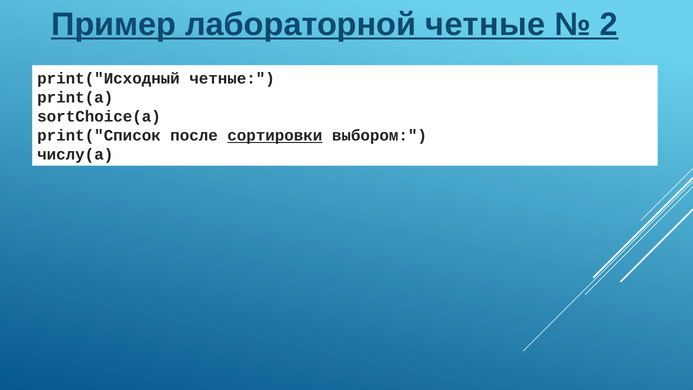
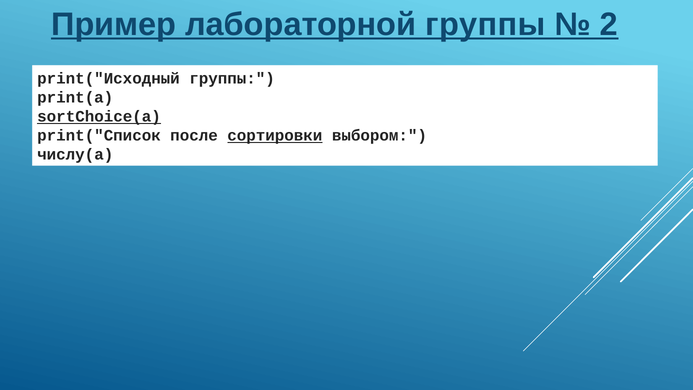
лабораторной четные: четные -> группы (485, 24)
print("Исходный четные: четные -> группы (232, 78)
sortChoice(a underline: none -> present (99, 117)
